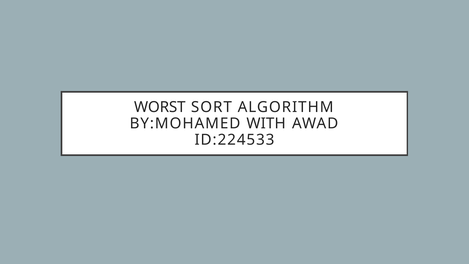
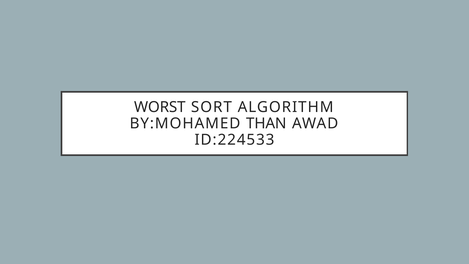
WITH: WITH -> THAN (266, 123)
